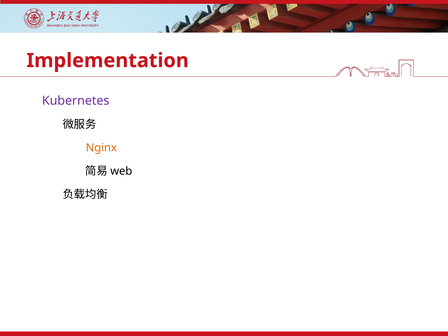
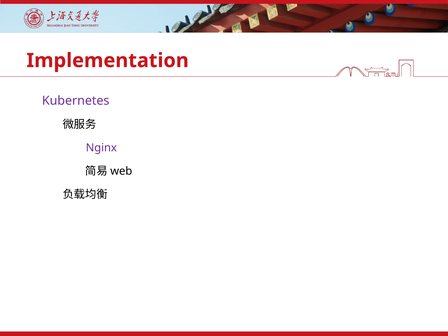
Nginx colour: orange -> purple (101, 148)
